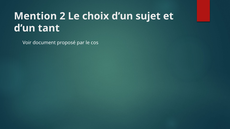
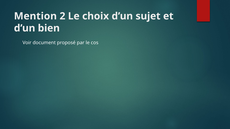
tant: tant -> bien (49, 28)
